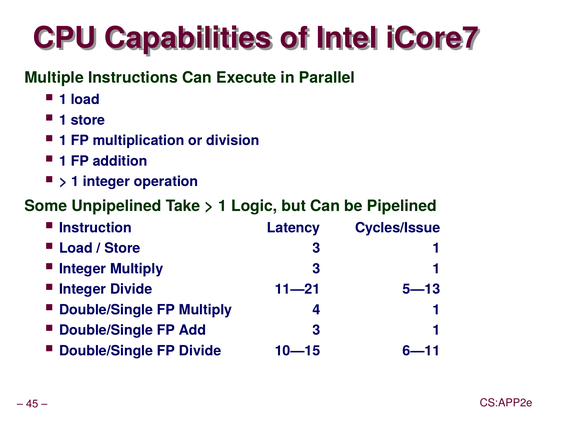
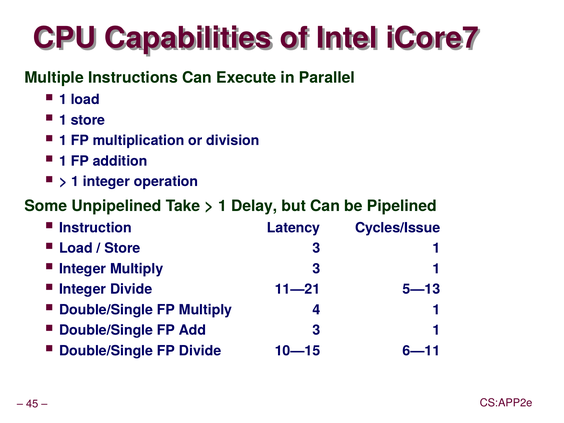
Logic: Logic -> Delay (254, 206)
